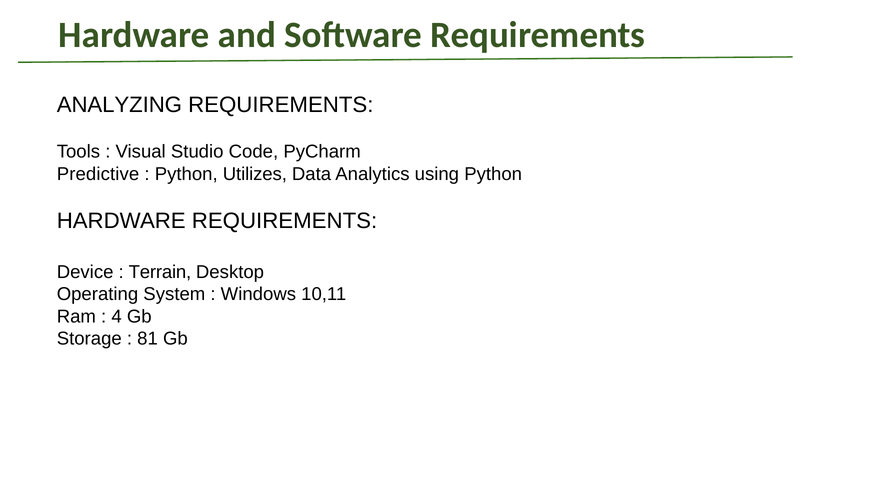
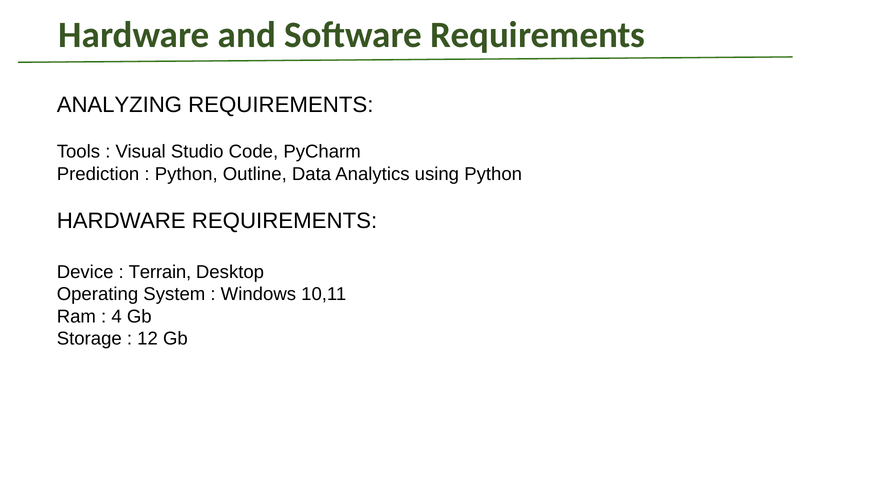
Predictive: Predictive -> Prediction (98, 174)
Utilizes: Utilizes -> Outline (255, 174)
81: 81 -> 12 (148, 338)
